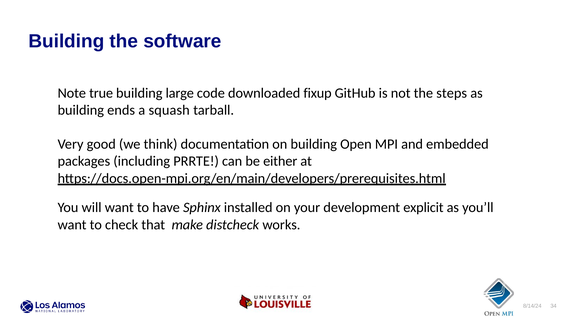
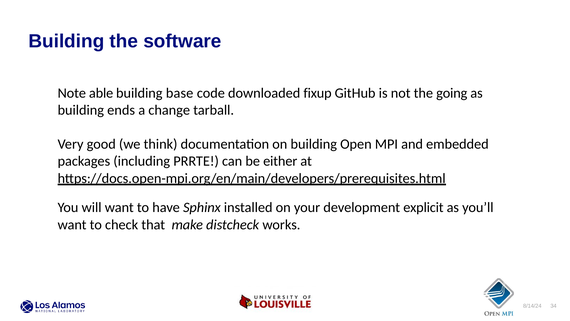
true: true -> able (101, 93)
large: large -> base (180, 93)
steps: steps -> going (452, 93)
squash: squash -> change (169, 110)
